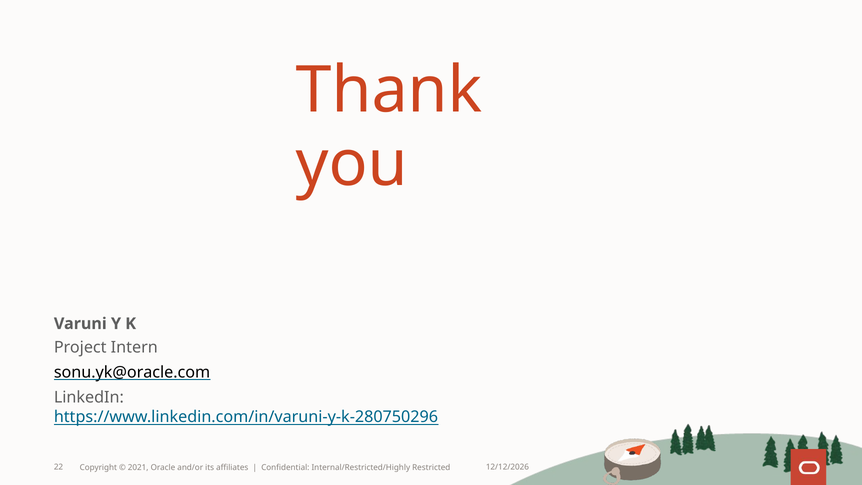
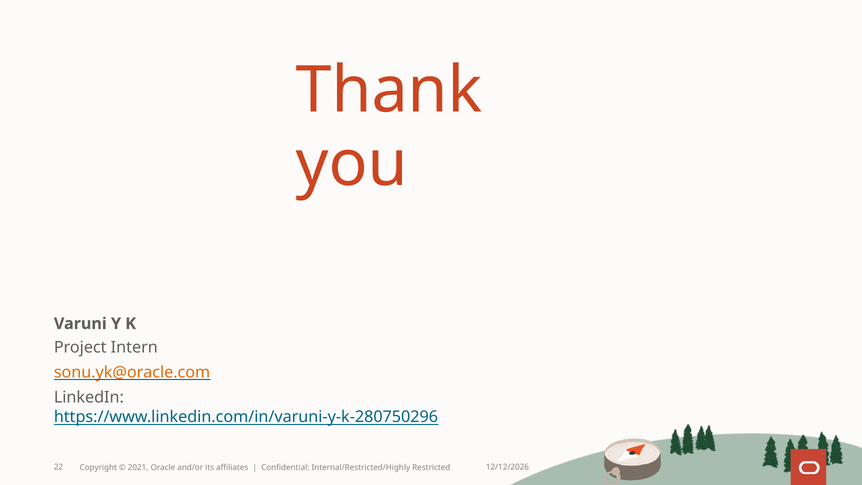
sonu.yk@oracle.com colour: black -> orange (132, 372)
